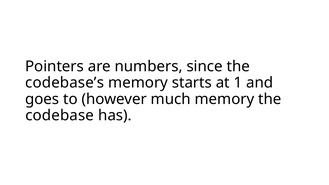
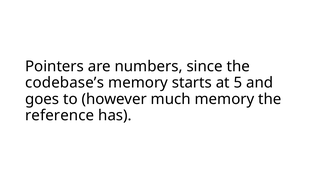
1: 1 -> 5 (238, 83)
codebase: codebase -> reference (60, 115)
